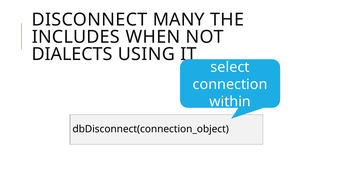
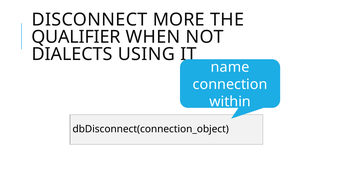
MANY: MANY -> MORE (179, 20)
INCLUDES: INCLUDES -> QUALIFIER (76, 37)
select: select -> name (230, 67)
